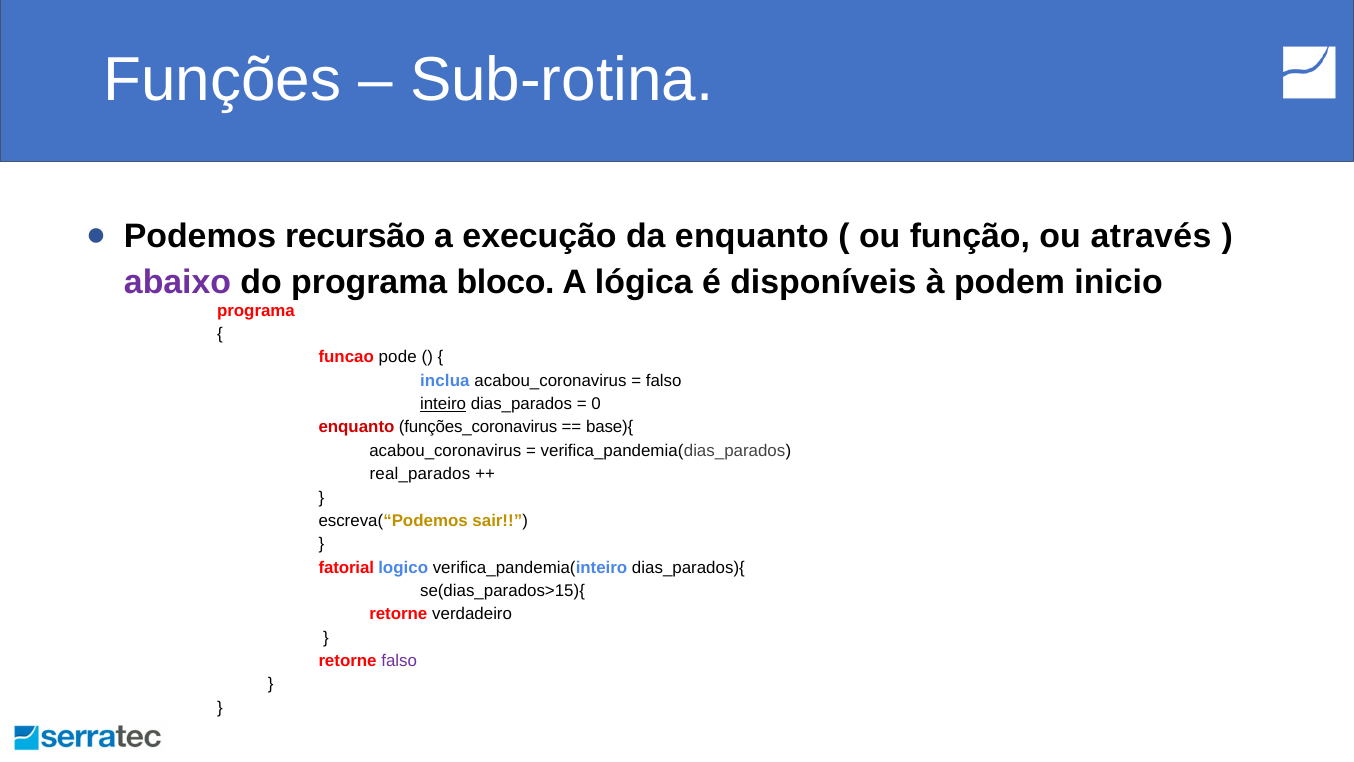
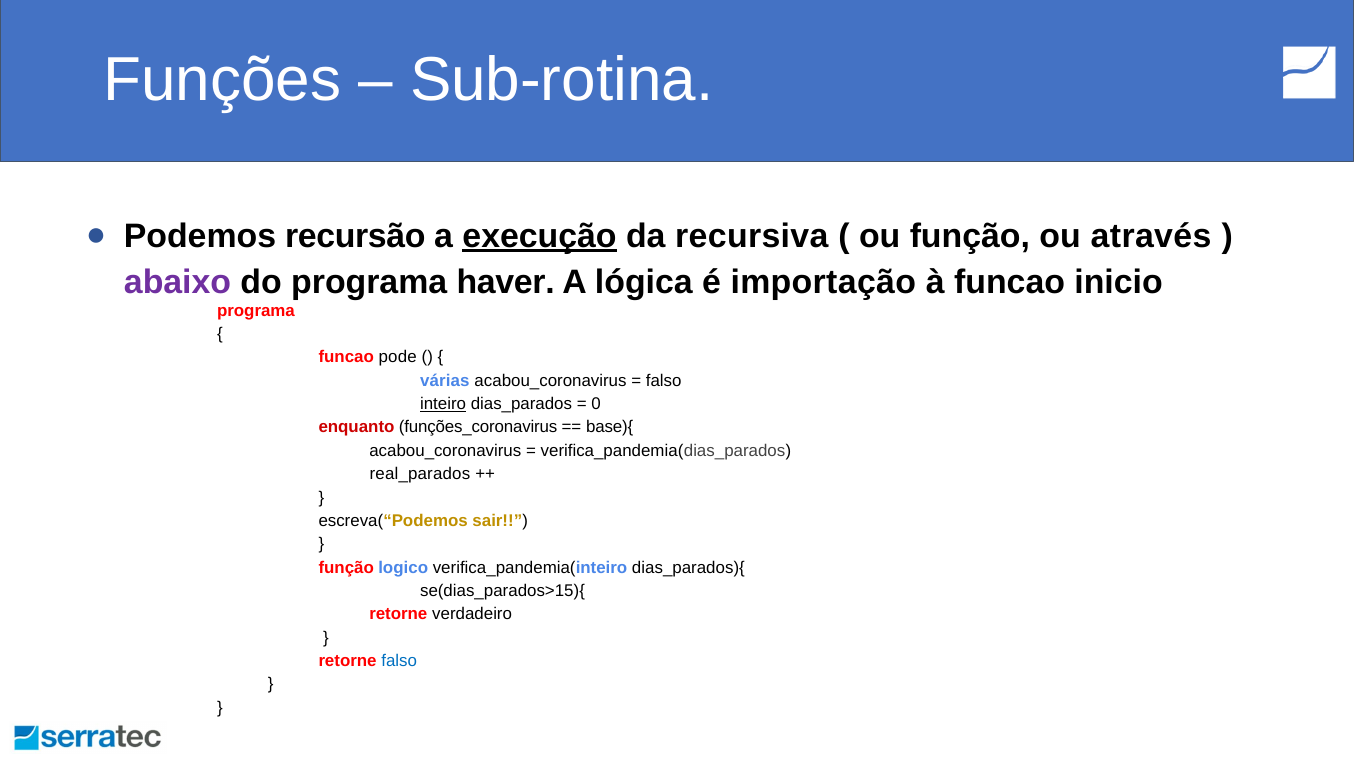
execução underline: none -> present (540, 236)
da enquanto: enquanto -> recursiva (752, 236)
bloco: bloco -> haver (506, 283)
disponíveis: disponíveis -> importação (823, 283)
à podem: podem -> funcao (1010, 283)
inclua: inclua -> várias (445, 380)
fatorial: fatorial -> função (346, 567)
falso colour: purple -> blue (399, 661)
